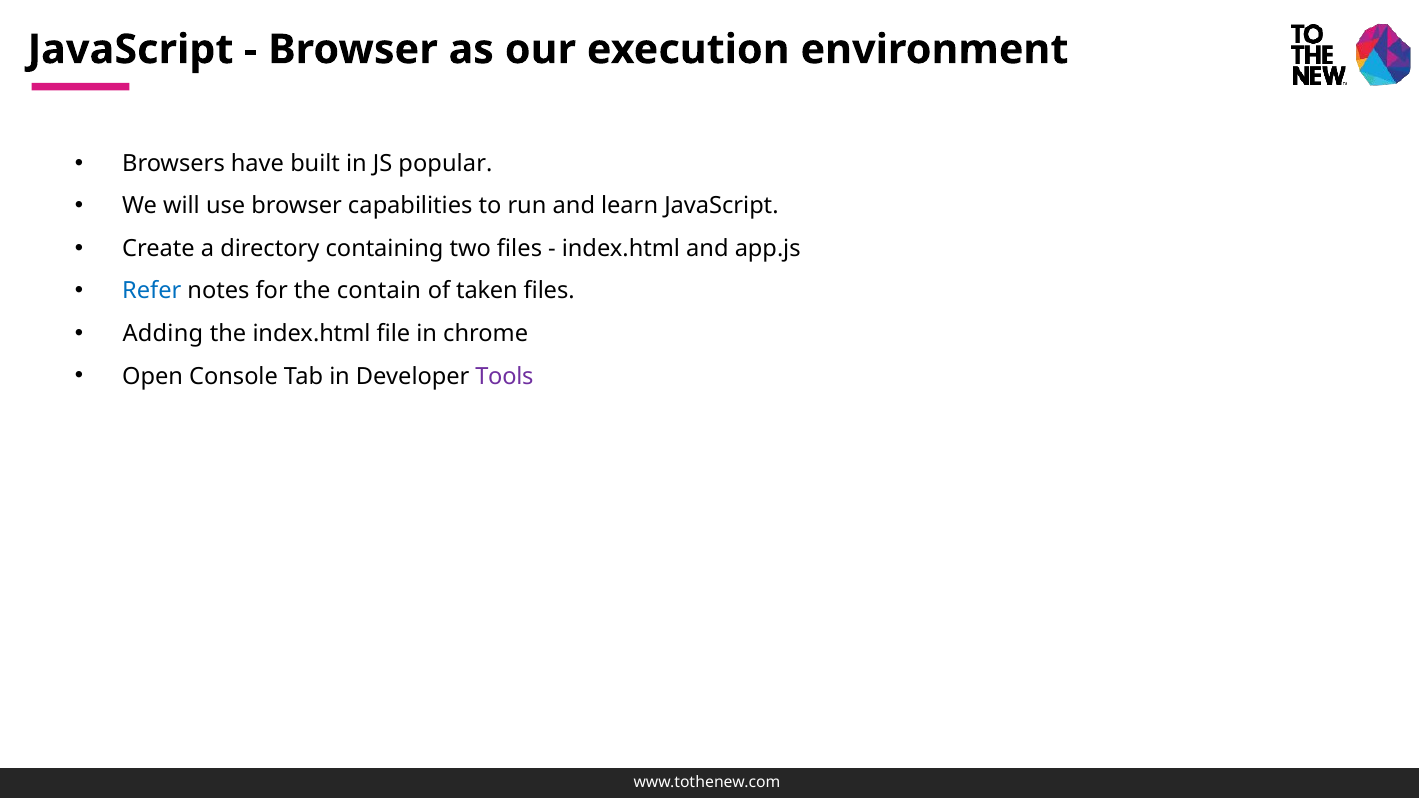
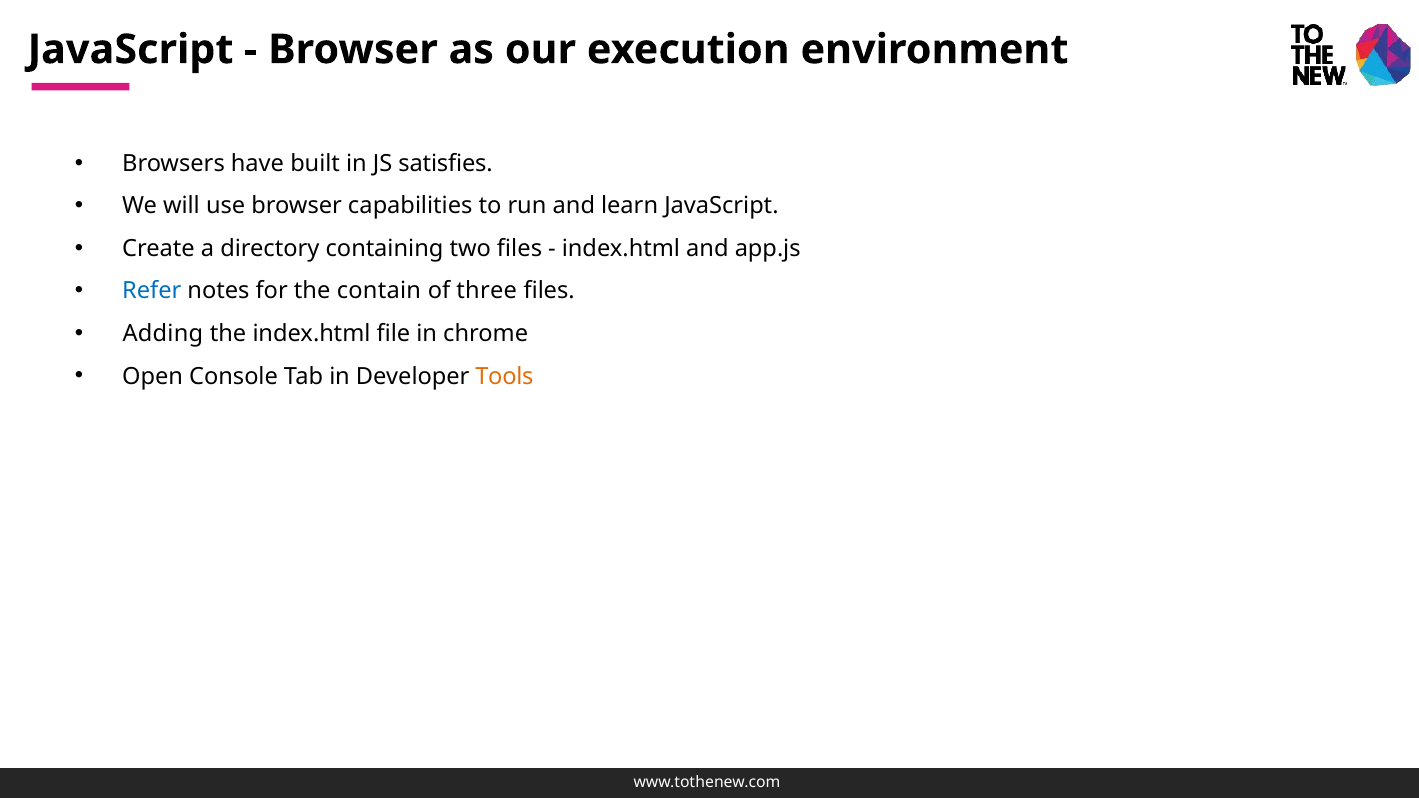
popular: popular -> satisfies (446, 164)
taken: taken -> three (487, 291)
Tools colour: purple -> orange (504, 376)
